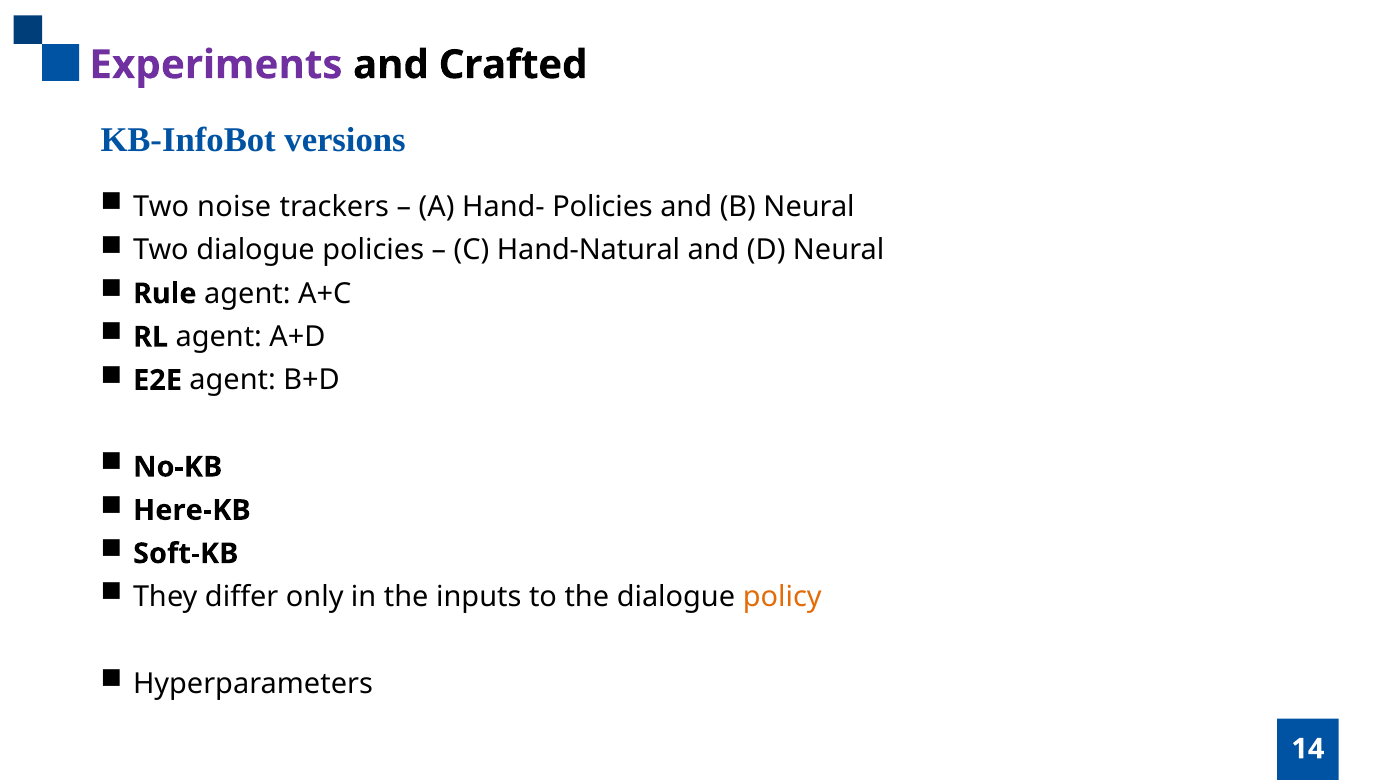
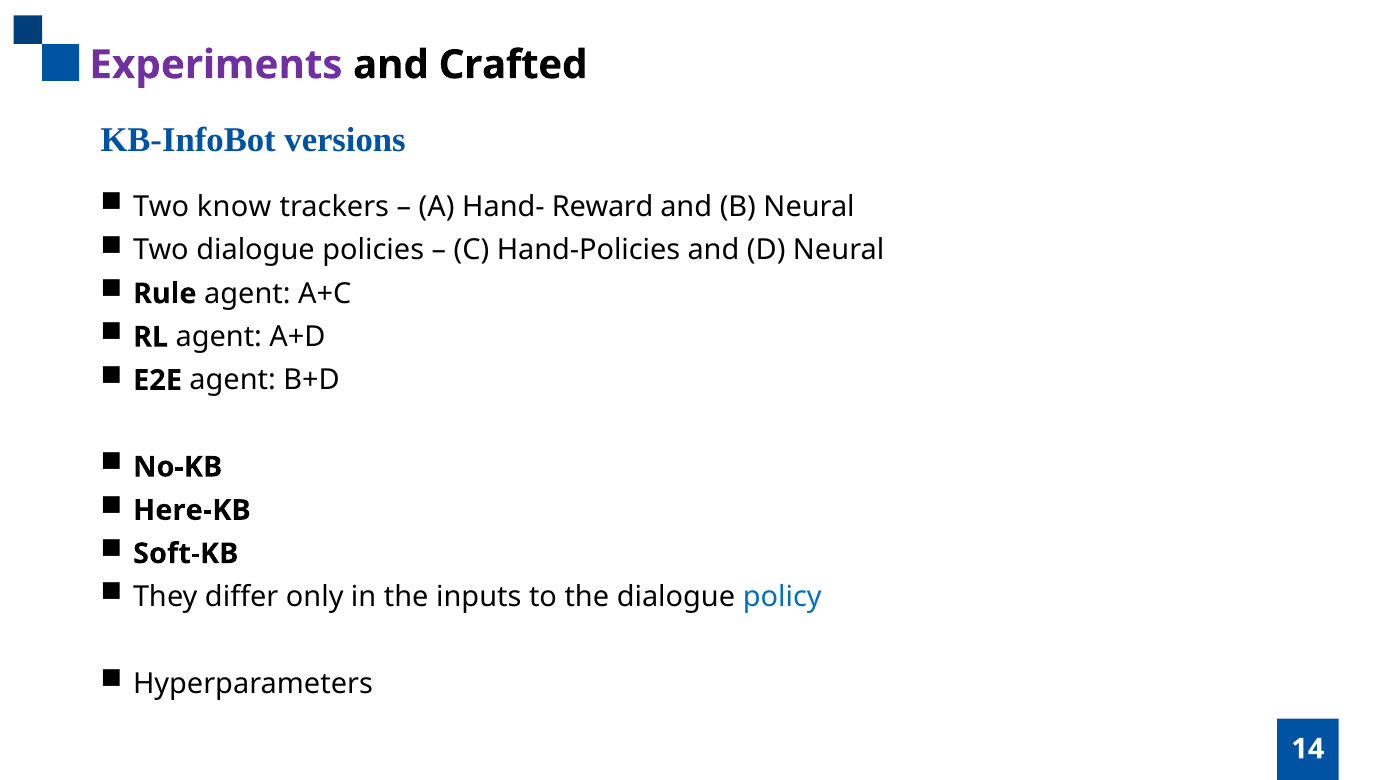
noise: noise -> know (234, 207)
Hand- Policies: Policies -> Reward (603, 207)
Hand-Natural: Hand-Natural -> Hand-Policies (588, 250)
policy colour: orange -> blue (782, 597)
